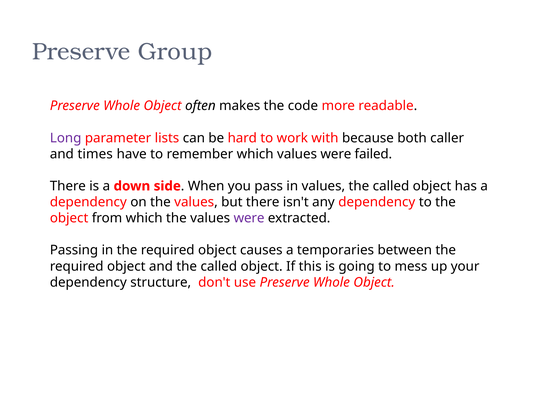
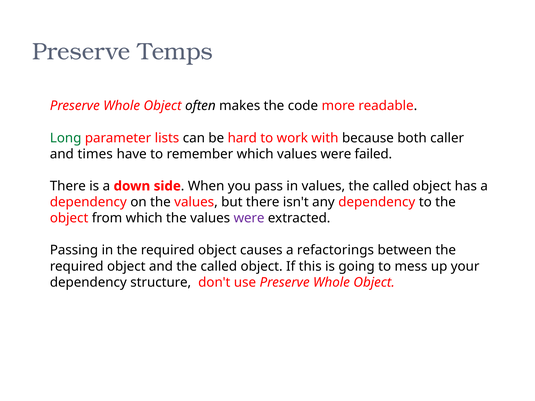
Group: Group -> Temps (175, 52)
Long colour: purple -> green (66, 138)
temporaries: temporaries -> refactorings (335, 250)
